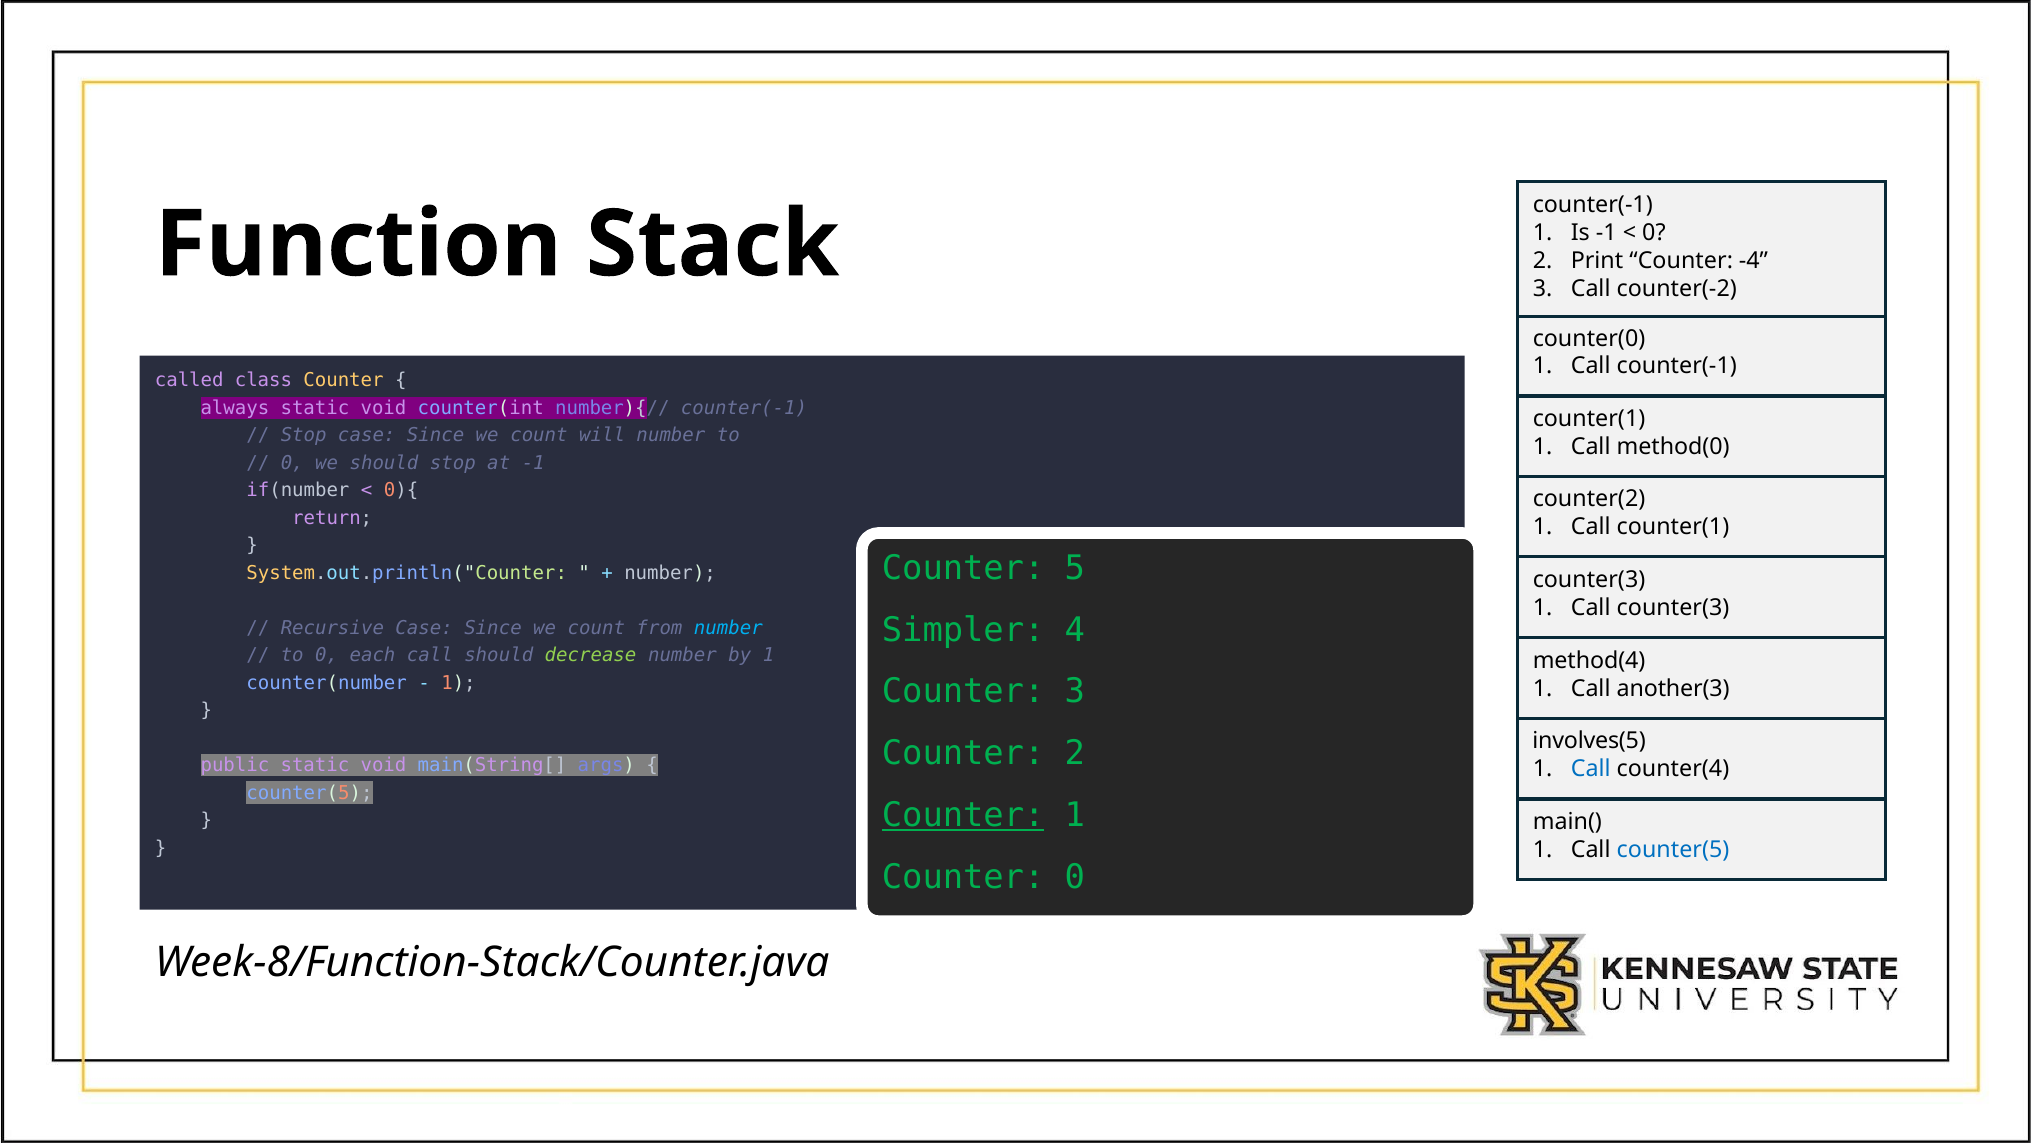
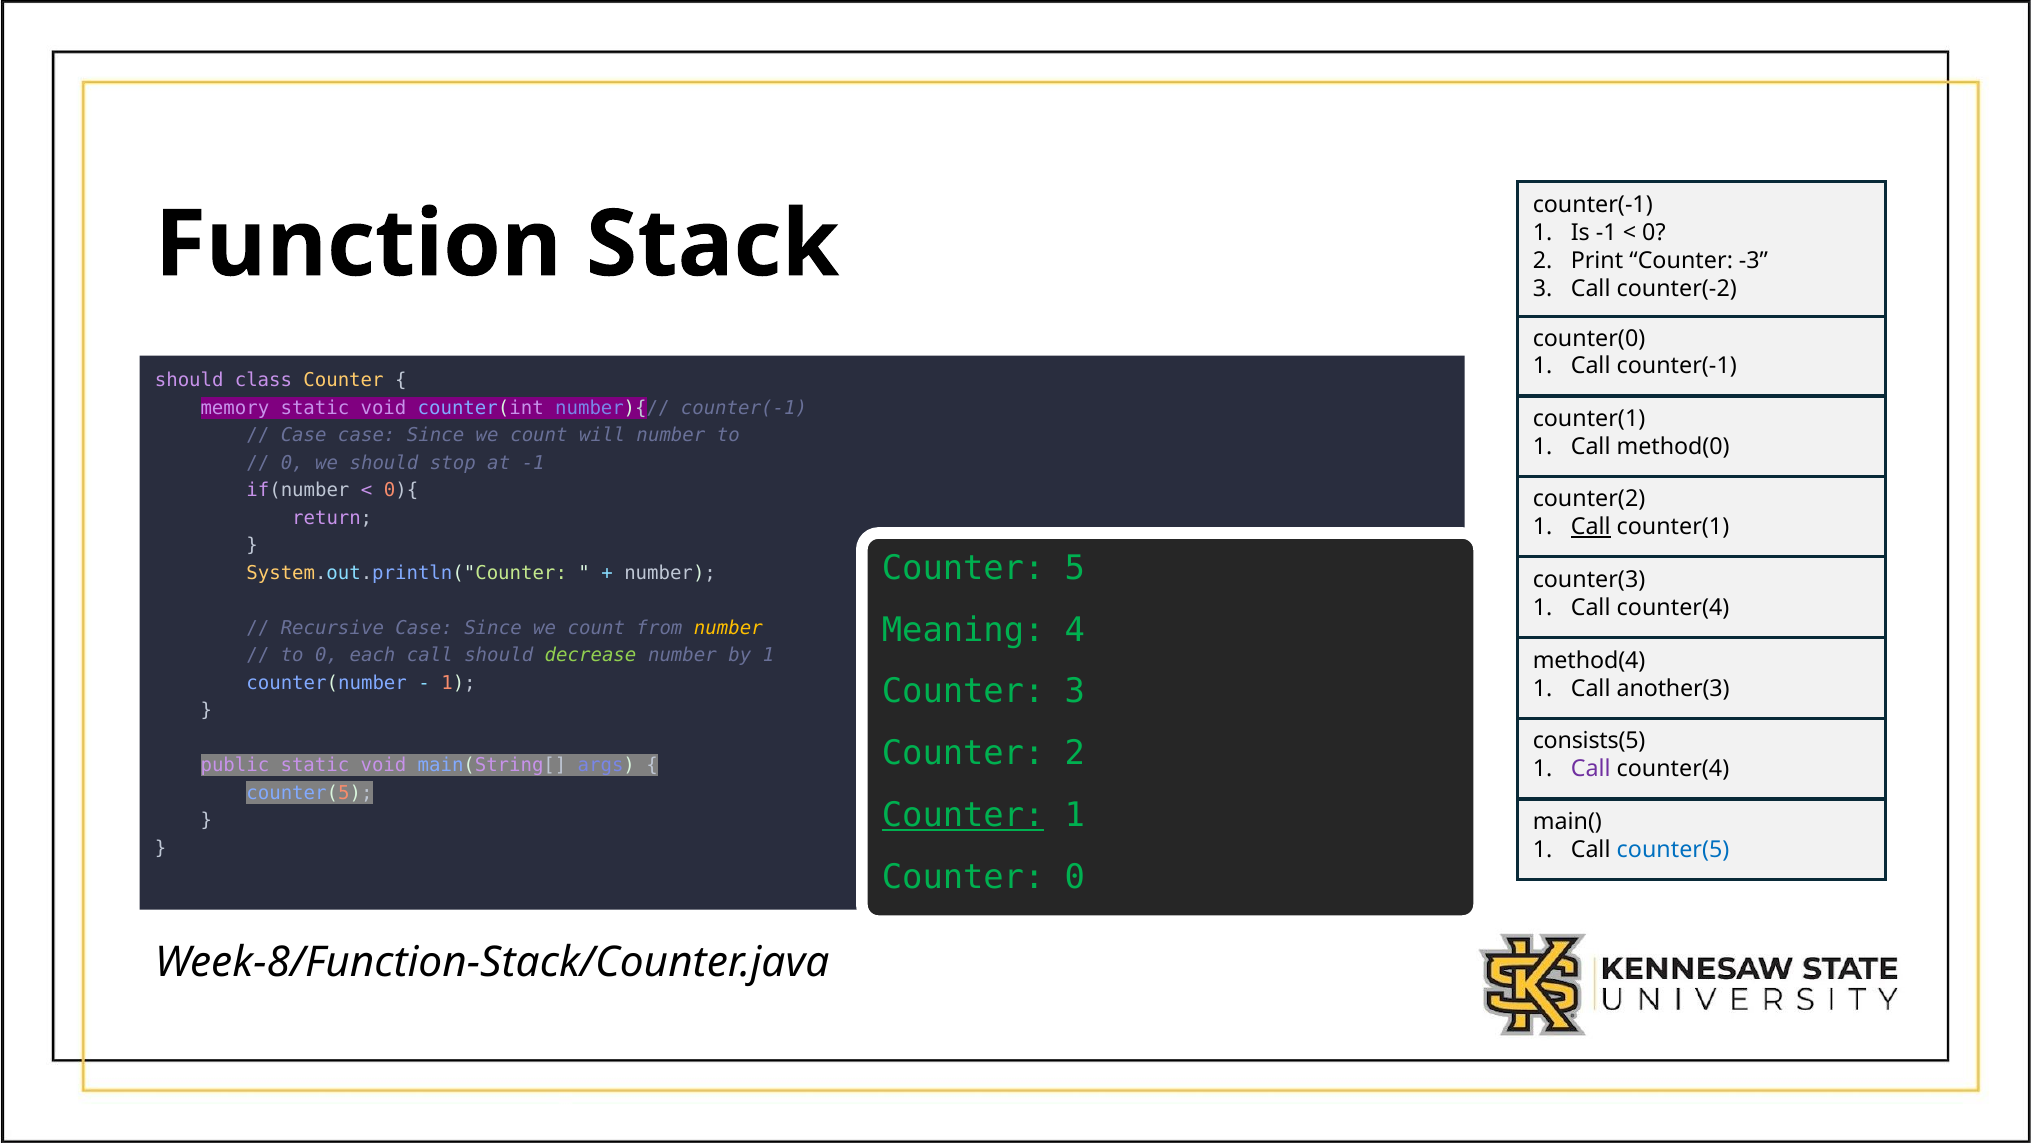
-4: -4 -> -3 (1753, 260)
called: called -> should (189, 380)
always: always -> memory (235, 408)
Stop: Stop -> Case (304, 435)
Call underline: none -> present (1591, 527)
counter(3: counter(3 -> counter(4 (1673, 607)
Simpler: Simpler -> Meaning (963, 630)
number colour: light blue -> yellow (728, 628)
involves(5: involves(5 -> consists(5 (1589, 741)
Call colour: blue -> purple (1591, 769)
